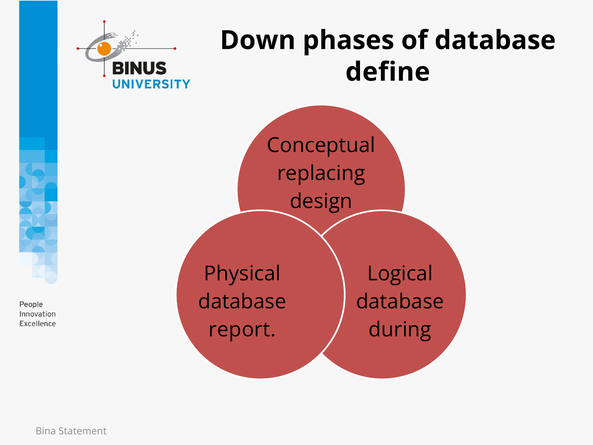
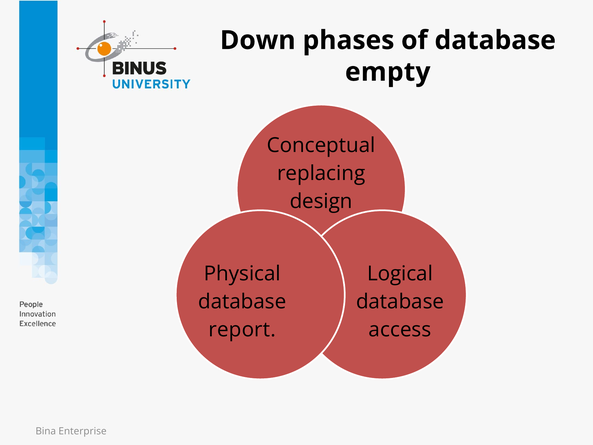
define: define -> empty (388, 72)
during: during -> access (400, 329)
Statement: Statement -> Enterprise (83, 431)
